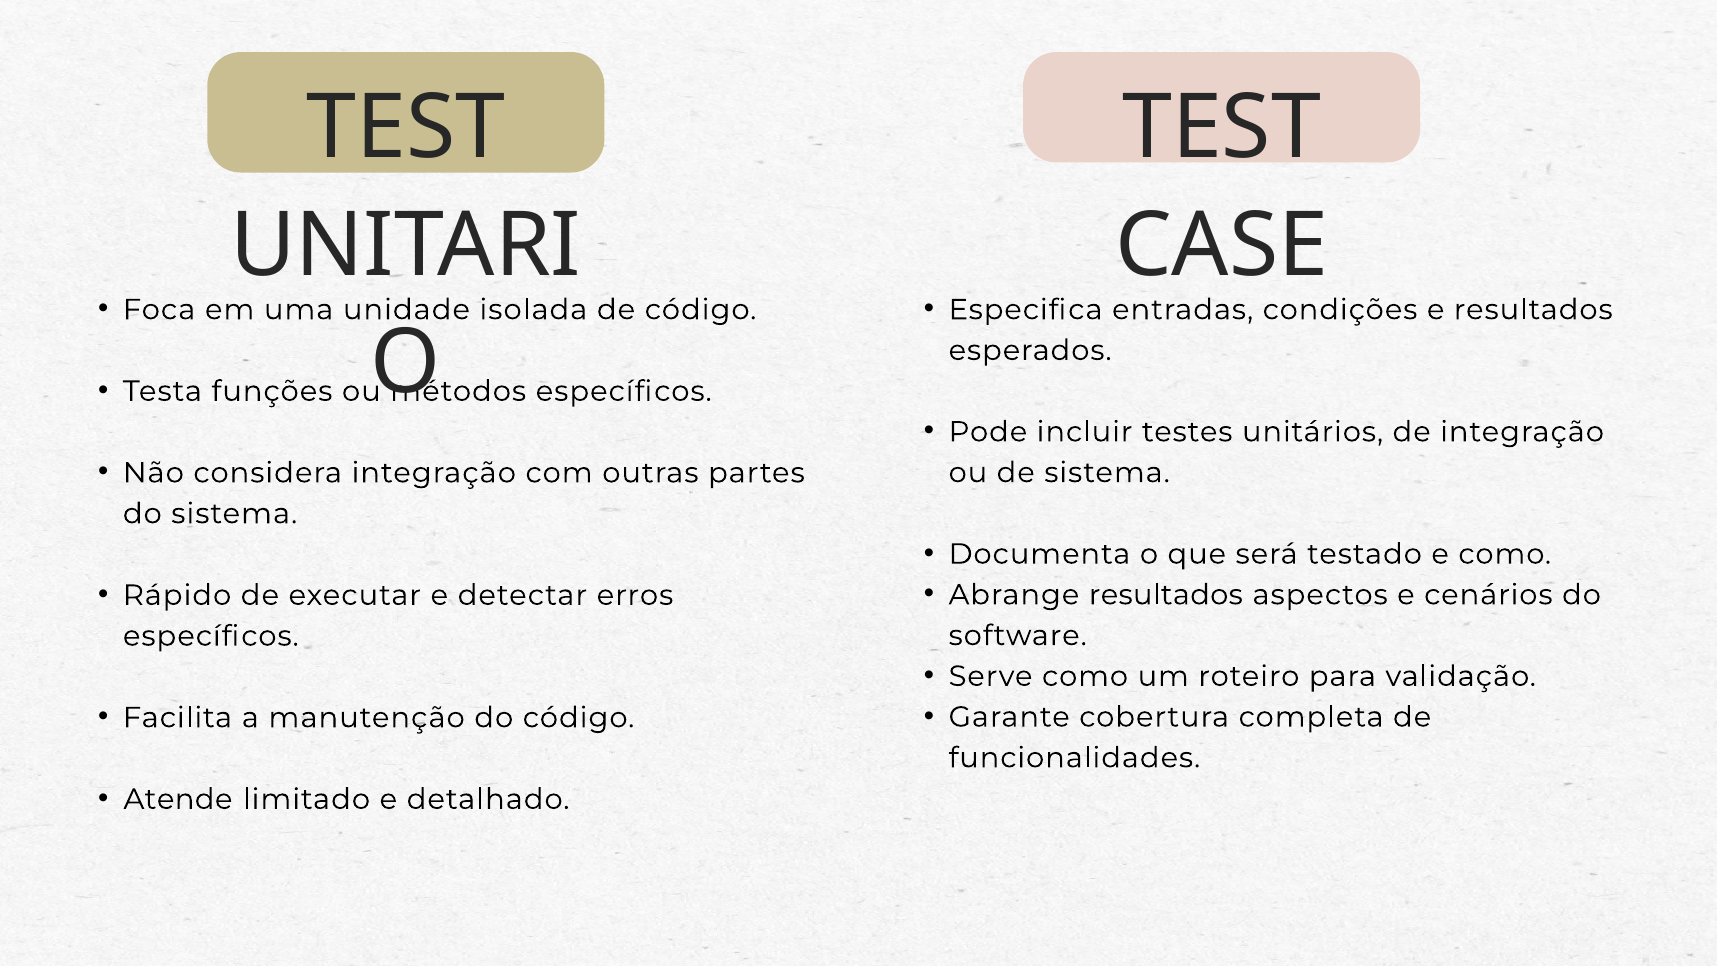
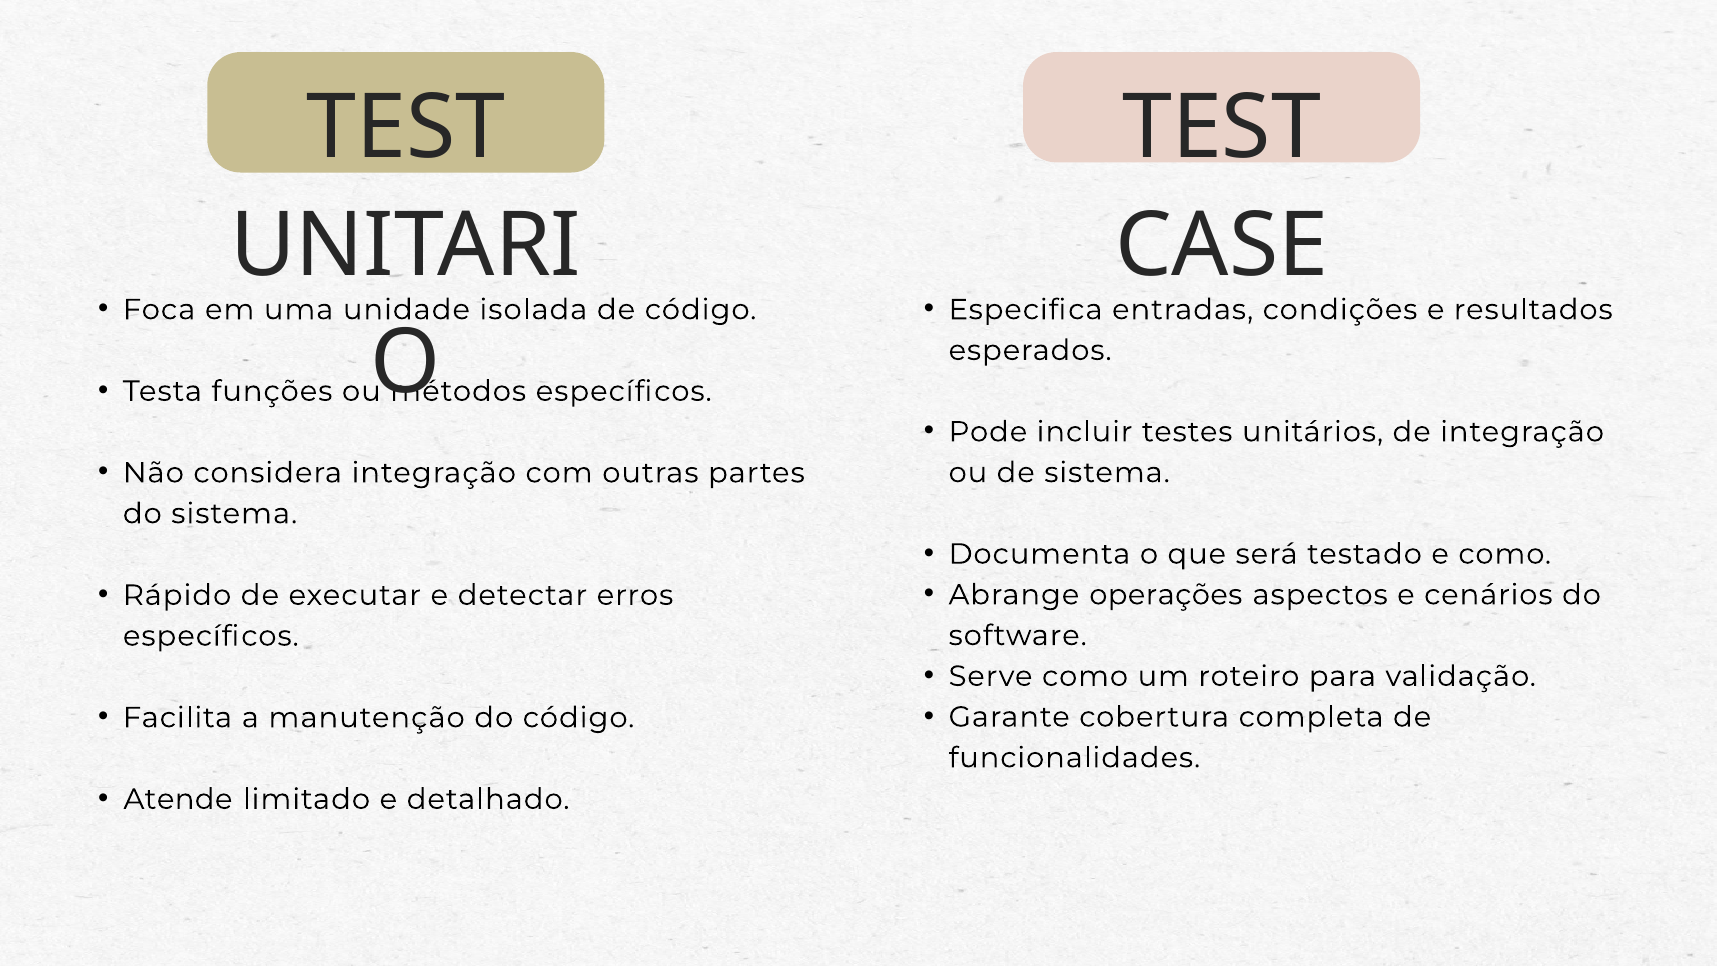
Abrange resultados: resultados -> operações (1166, 595)
